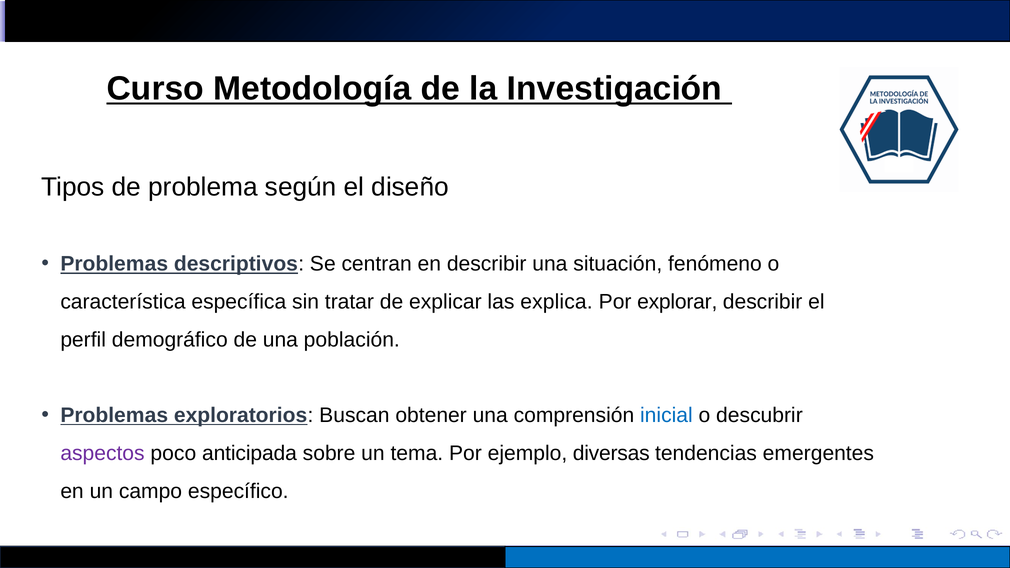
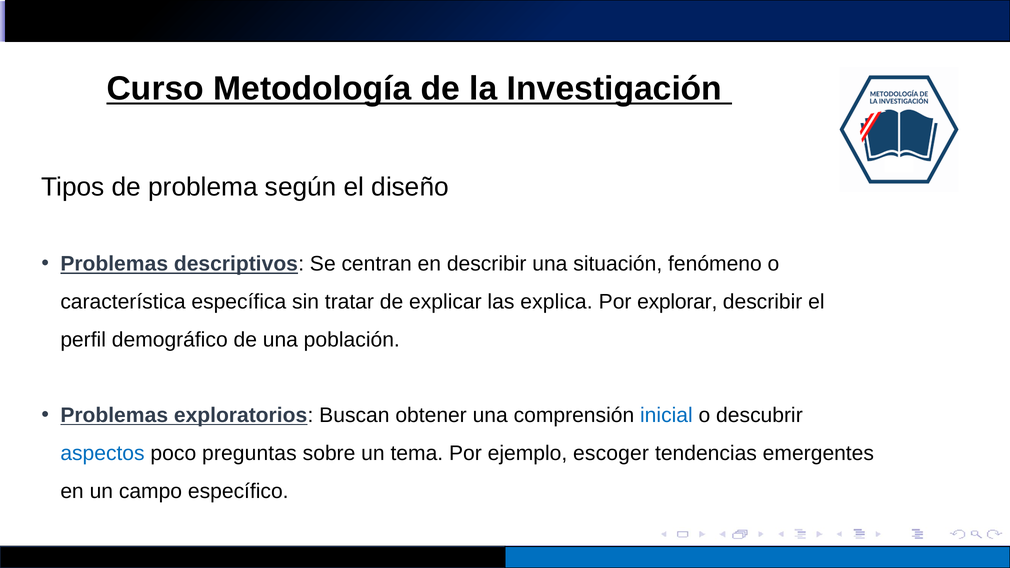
aspectos colour: purple -> blue (102, 453)
anticipada: anticipada -> preguntas (249, 453)
diversas: diversas -> escoger (611, 453)
